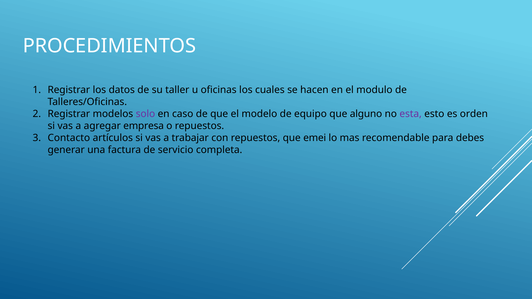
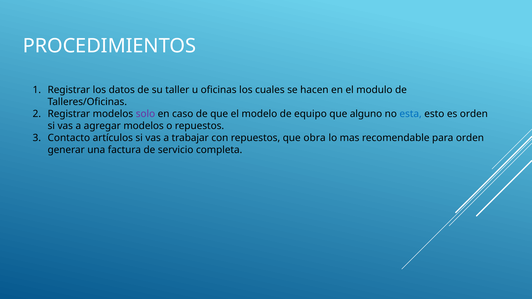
esta colour: purple -> blue (411, 114)
agregar empresa: empresa -> modelos (144, 126)
emei: emei -> obra (315, 138)
para debes: debes -> orden (470, 138)
